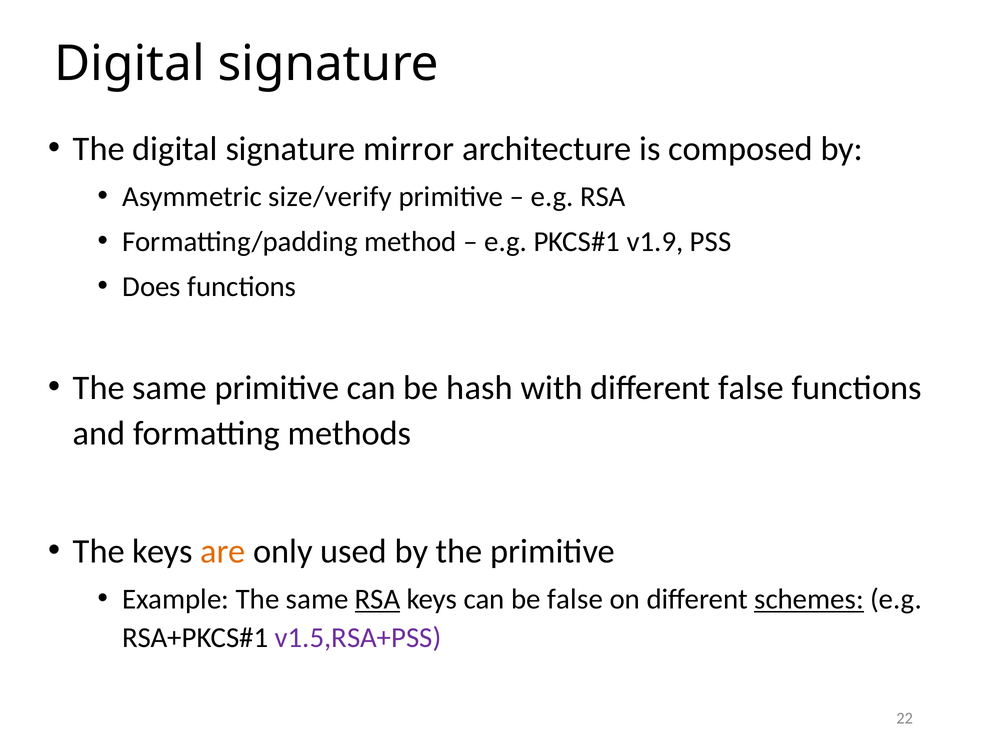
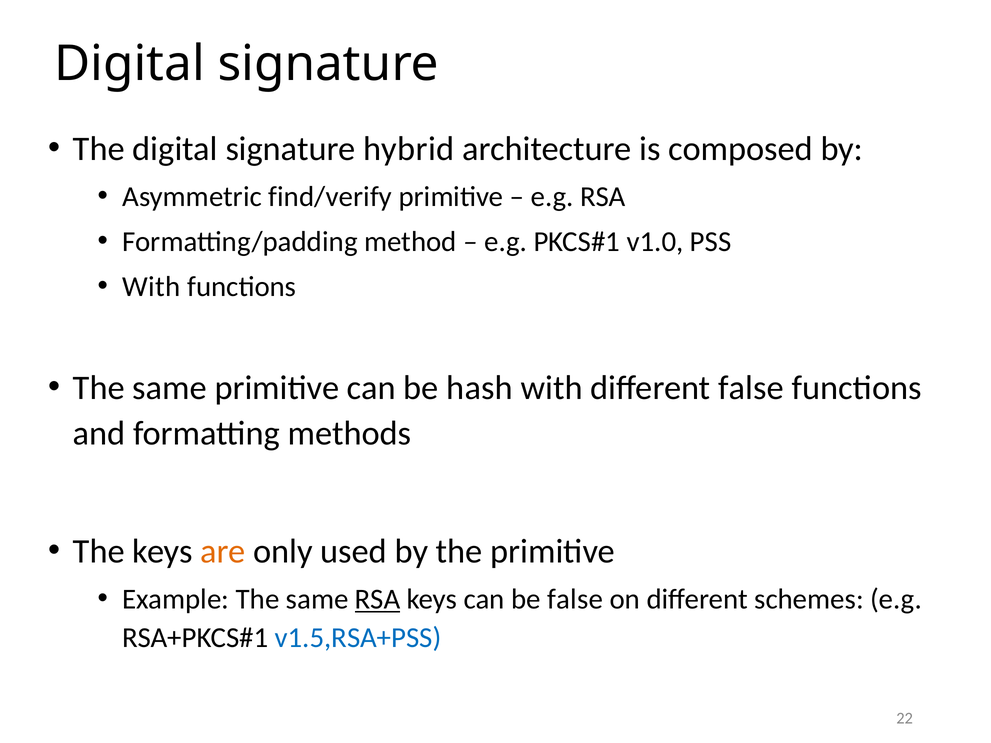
mirror: mirror -> hybrid (409, 149)
size/verify: size/verify -> find/verify (330, 197)
v1.9: v1.9 -> v1.0 (655, 242)
Does: Does -> With (151, 287)
schemes underline: present -> none (809, 600)
v1.5,RSA+PSS colour: purple -> blue (358, 638)
